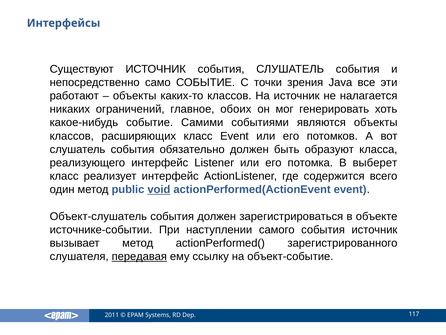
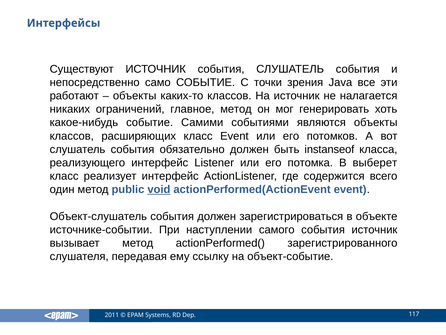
главное обоих: обоих -> метод (236, 109)
образуют: образуют -> instanseof (329, 149)
передавая underline: present -> none (139, 256)
